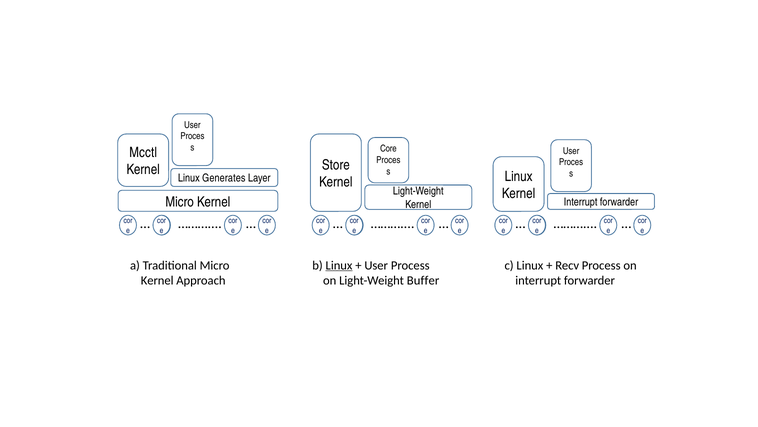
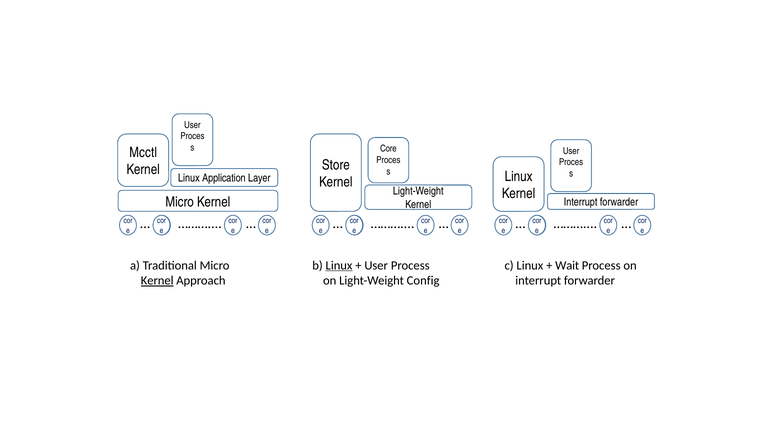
Generates: Generates -> Application (224, 178)
Recv: Recv -> Wait (567, 265)
Kernel underline: none -> present (157, 280)
Buffer: Buffer -> Config (423, 280)
